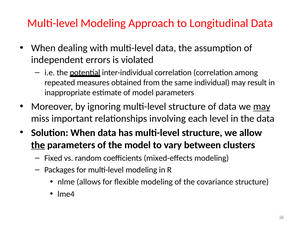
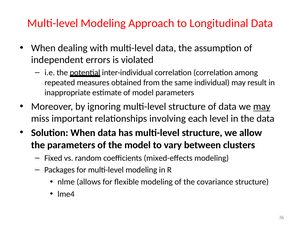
the underline: present -> none (38, 145)
